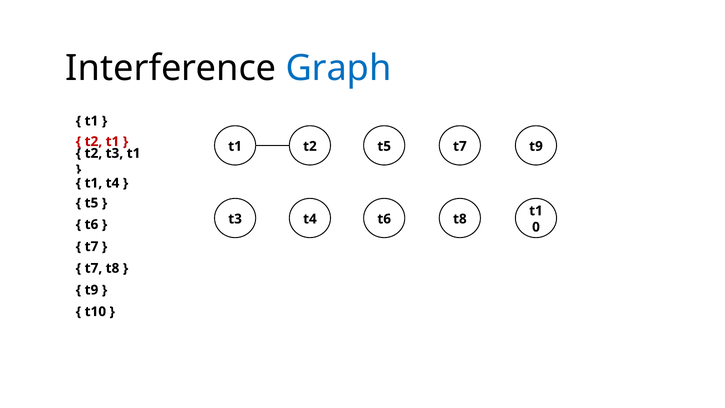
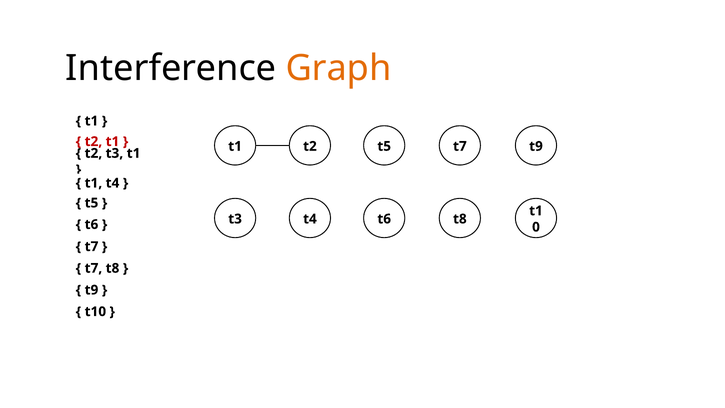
Graph colour: blue -> orange (339, 68)
